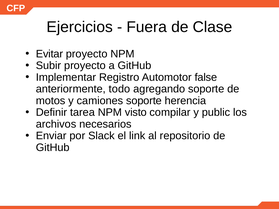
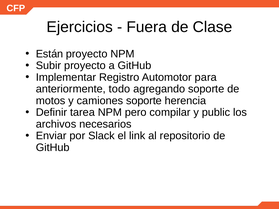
Evitar: Evitar -> Están (50, 54)
false: false -> para (206, 77)
visto: visto -> pero (136, 113)
